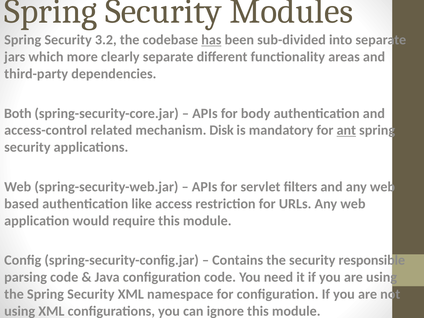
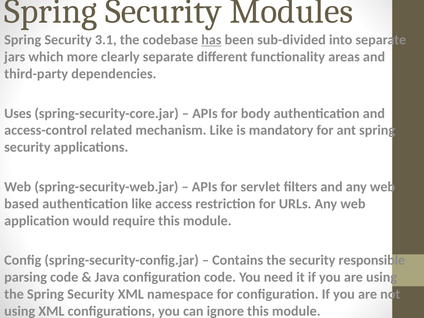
3.2: 3.2 -> 3.1 (106, 40)
Both: Both -> Uses (18, 113)
mechanism Disk: Disk -> Like (221, 130)
ant underline: present -> none (346, 130)
